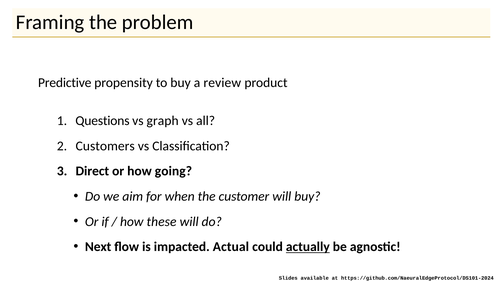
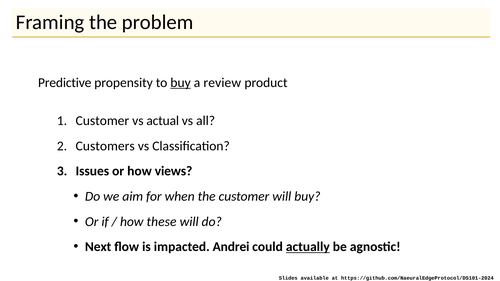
buy underline: none -> present (181, 83)
Questions: Questions -> Customer (102, 121)
graph: graph -> actual (163, 121)
Direct: Direct -> Issues (92, 171)
going: going -> views (174, 171)
Actual: Actual -> Andrei (231, 247)
